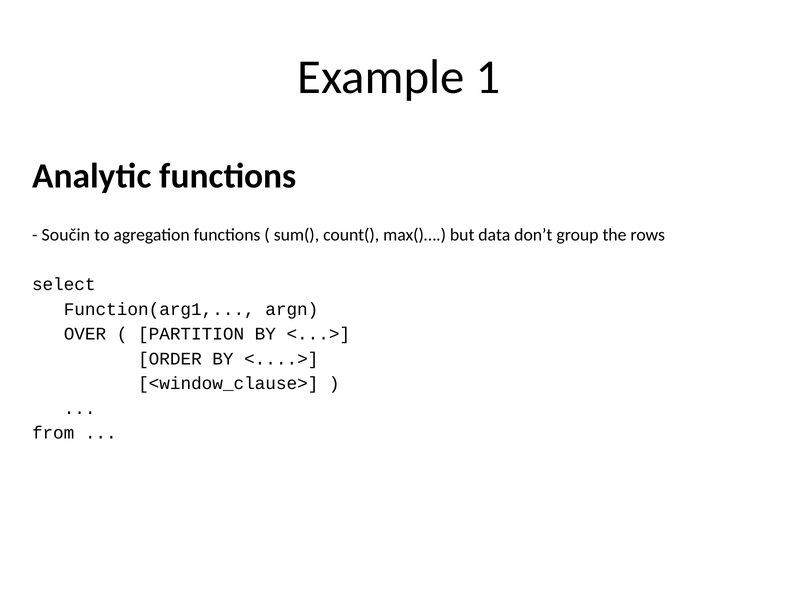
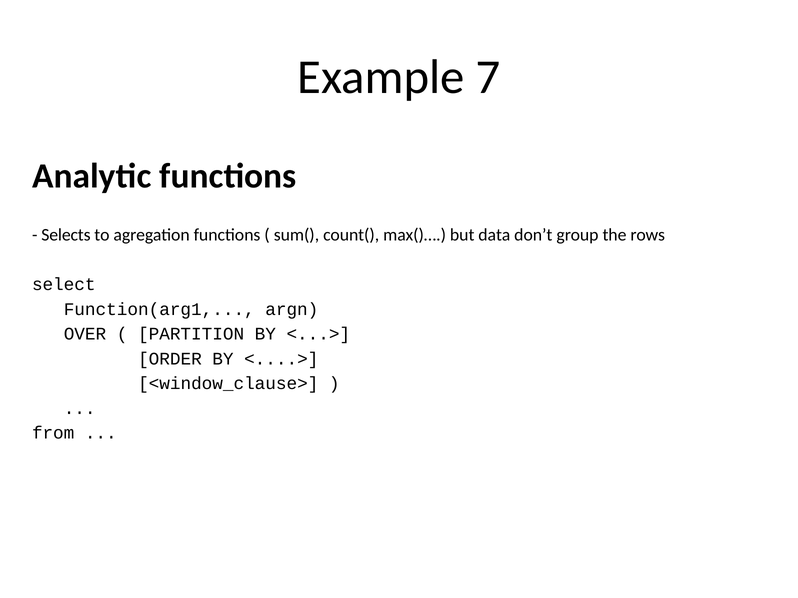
1: 1 -> 7 (488, 77)
Součin: Součin -> Selects (66, 235)
